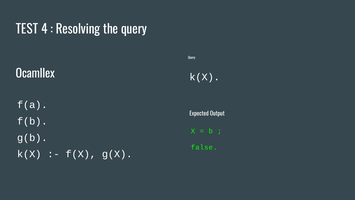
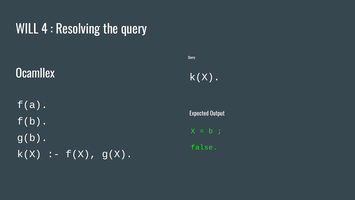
TEST: TEST -> WILL (27, 29)
